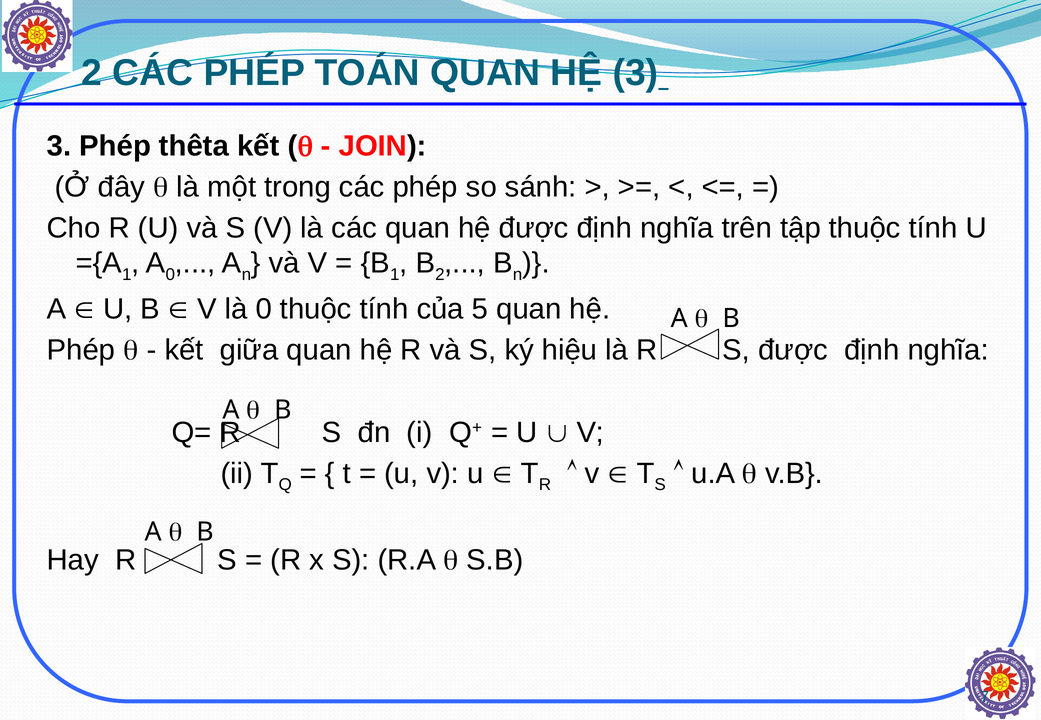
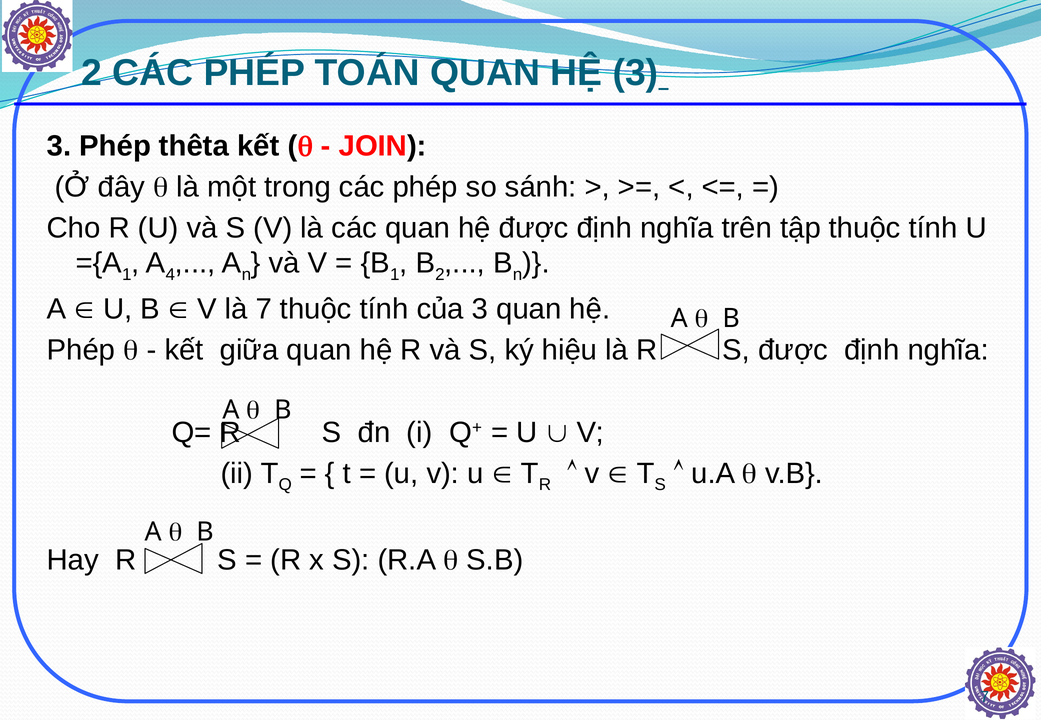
A 0: 0 -> 4 (170, 275)
là 0: 0 -> 7 (264, 309)
của 5: 5 -> 3 (480, 309)
